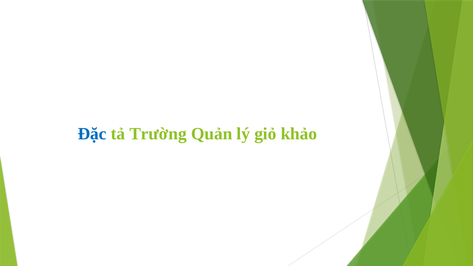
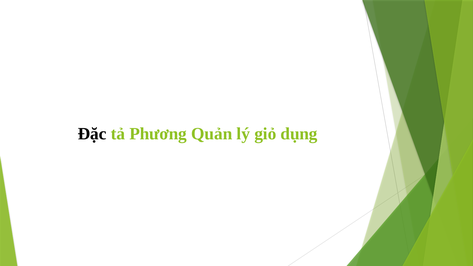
Đặc colour: blue -> black (92, 134)
Trường: Trường -> Phương (158, 134)
khảo: khảo -> dụng (299, 134)
